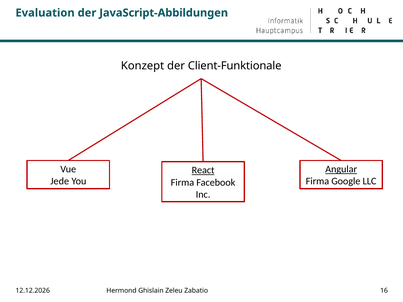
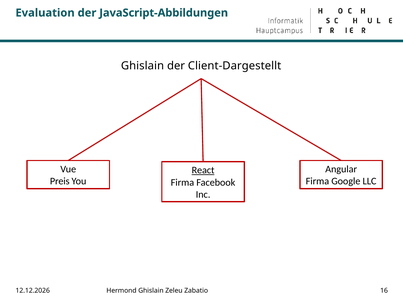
Konzept: Konzept -> Ghislain (142, 66)
Client-Funktionale: Client-Funktionale -> Client-Dargestellt (235, 66)
Angular underline: present -> none (341, 169)
Jede: Jede -> Preis (60, 181)
